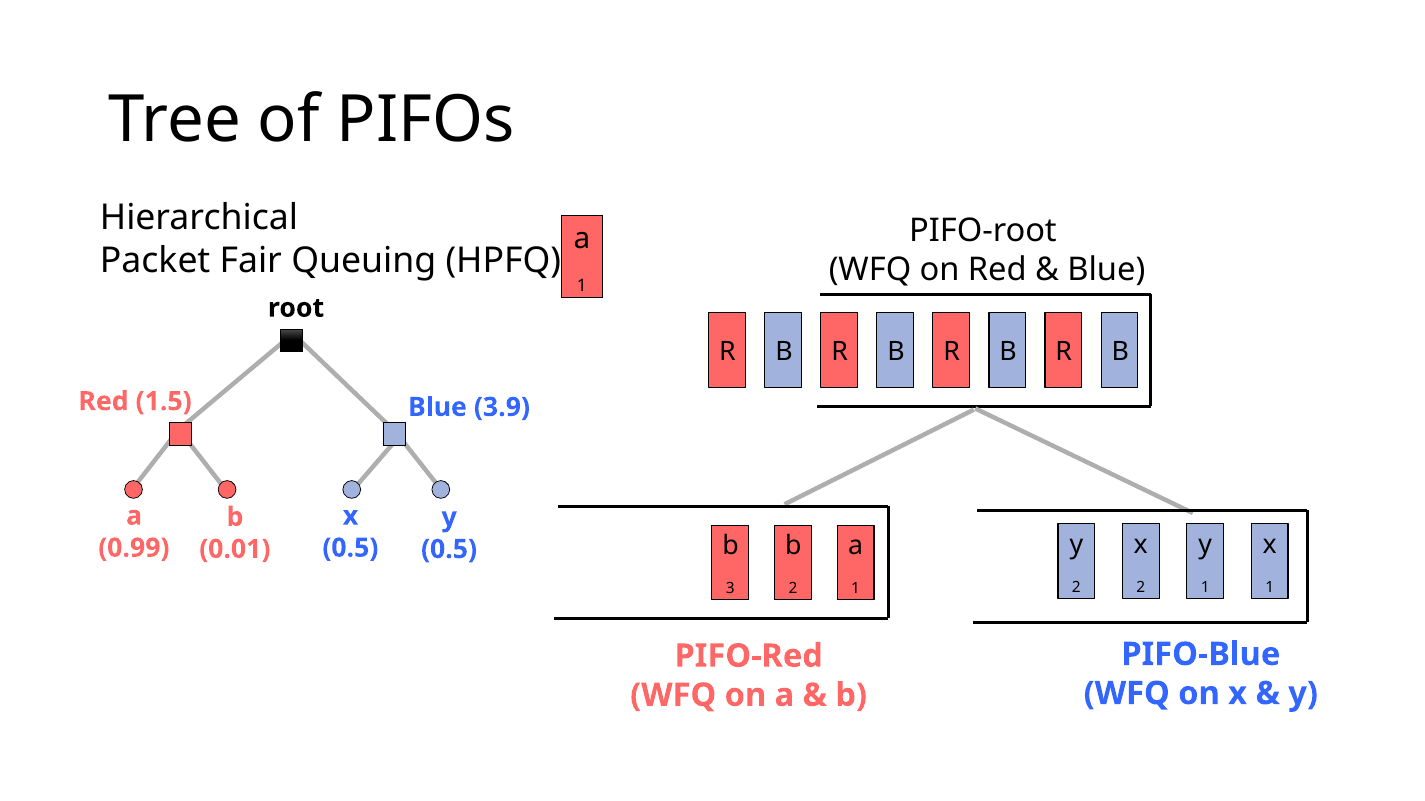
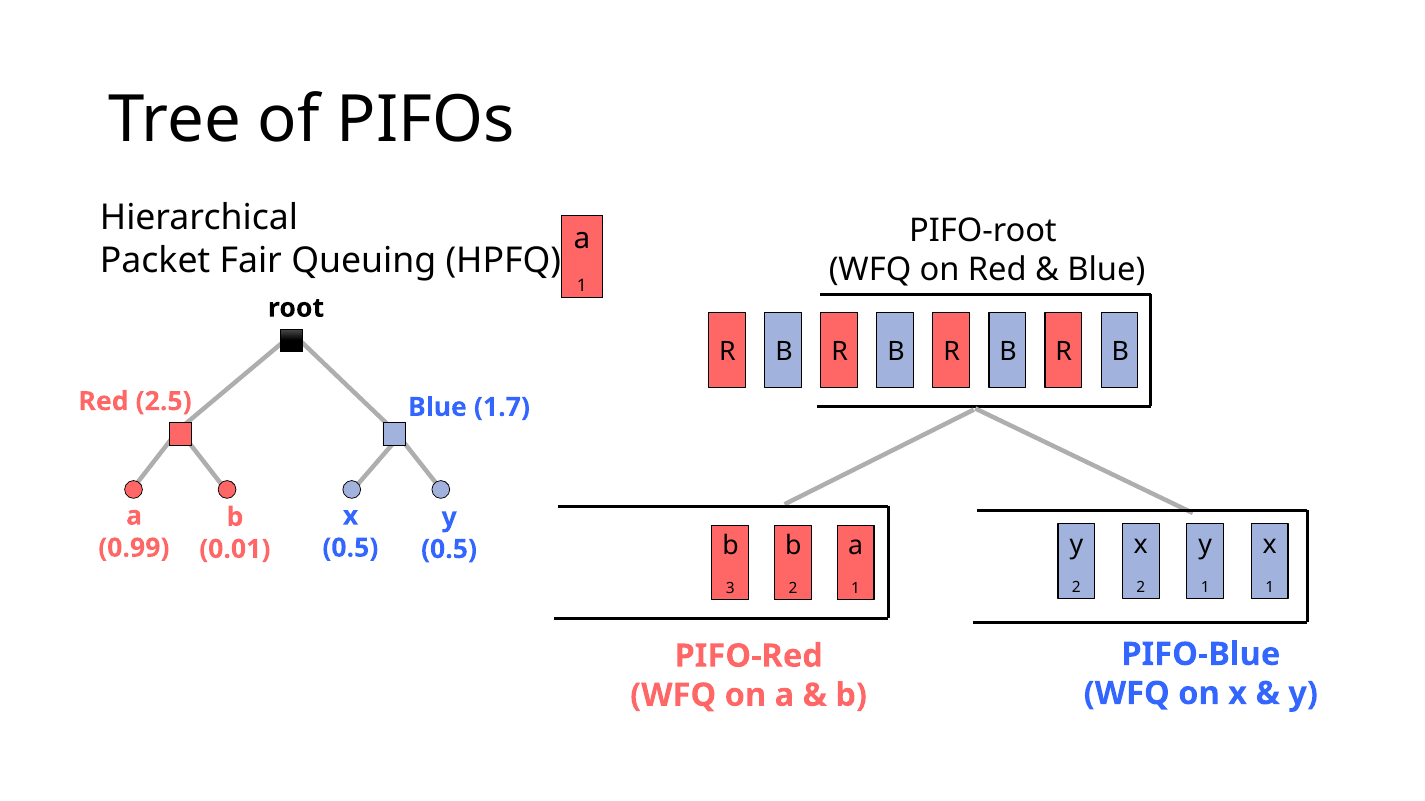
1.5: 1.5 -> 2.5 (164, 402)
3.9: 3.9 -> 1.7 (502, 407)
